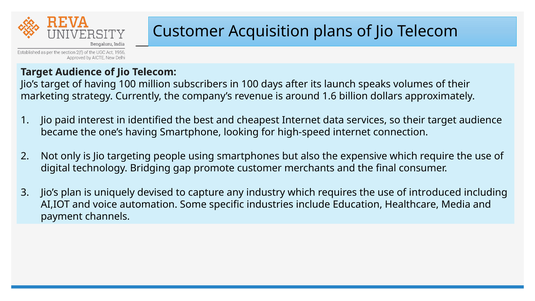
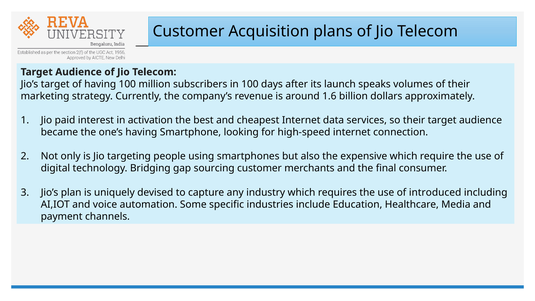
identified: identified -> activation (150, 120)
promote: promote -> sourcing (214, 168)
